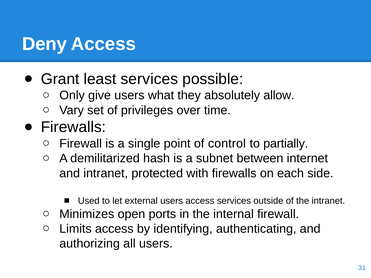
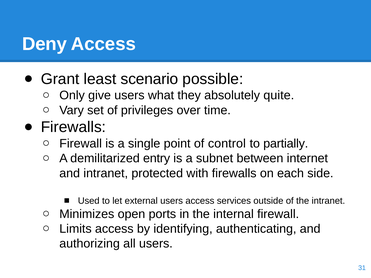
least services: services -> scenario (149, 79)
allow: allow -> quite (279, 95)
hash: hash -> entry (157, 159)
